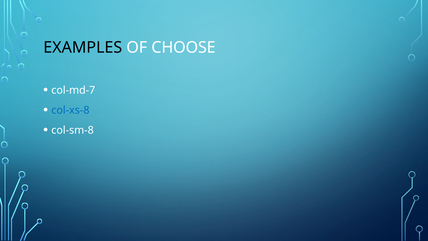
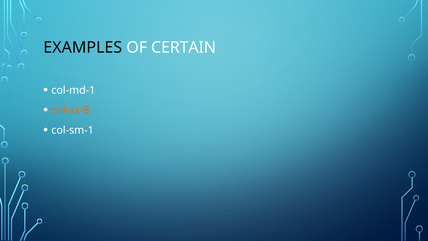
CHOOSE: CHOOSE -> CERTAIN (184, 48)
col-md-7: col-md-7 -> col-md-1 (73, 90)
col-xs-8 colour: blue -> orange (70, 110)
col-sm-8: col-sm-8 -> col-sm-1 (73, 130)
